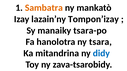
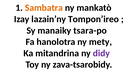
Tompon’izay: Tompon’izay -> Tompon’ireo (93, 19)
tsara: tsara -> mety (100, 42)
didy colour: blue -> purple (101, 54)
